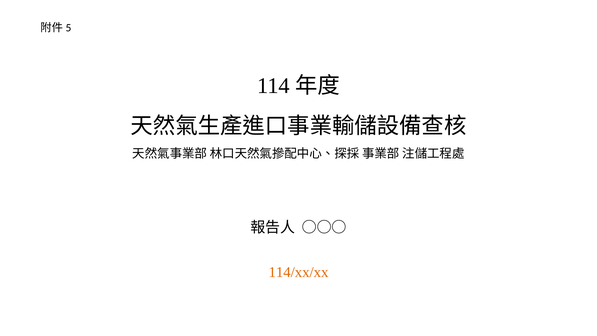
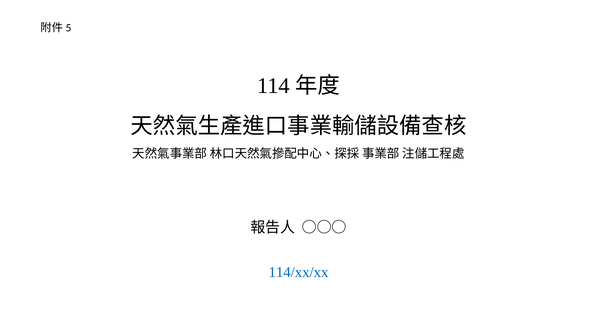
114/xx/xx colour: orange -> blue (299, 272)
